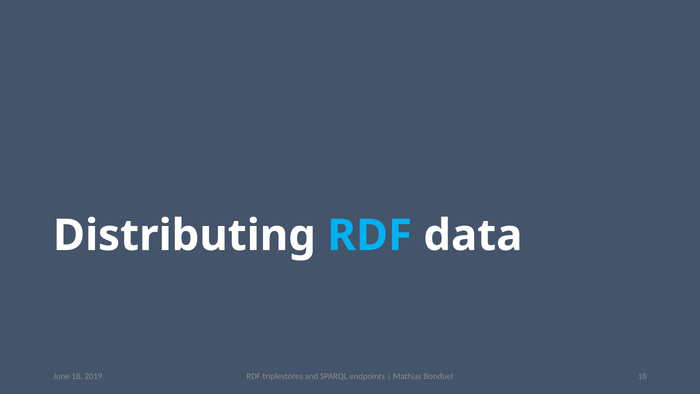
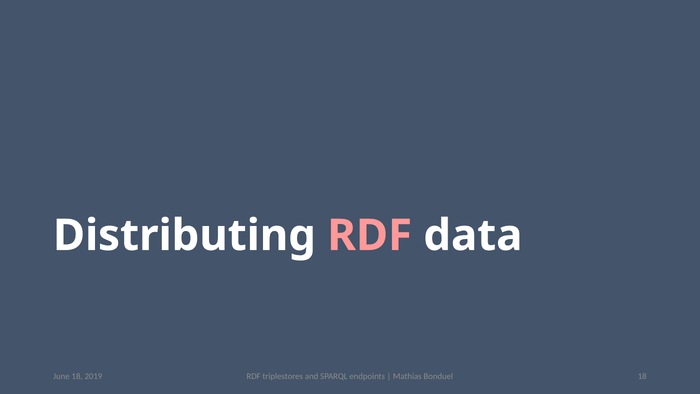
RDF colour: light blue -> pink (370, 235)
